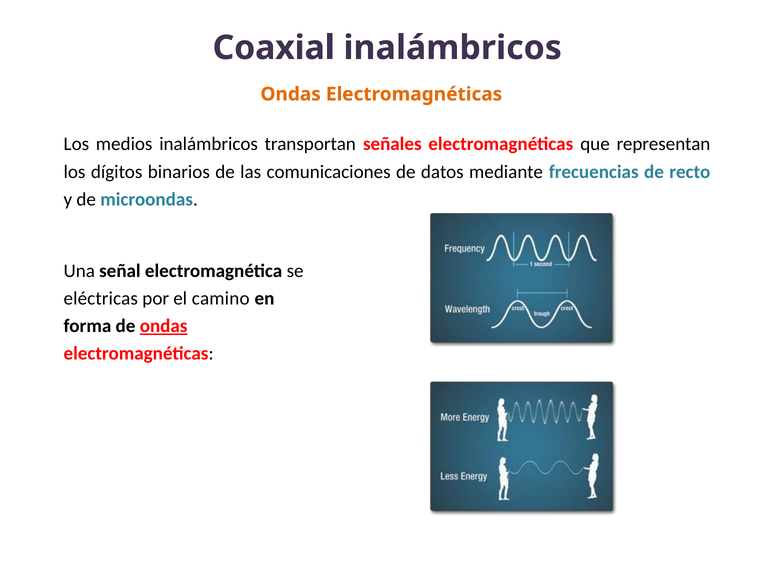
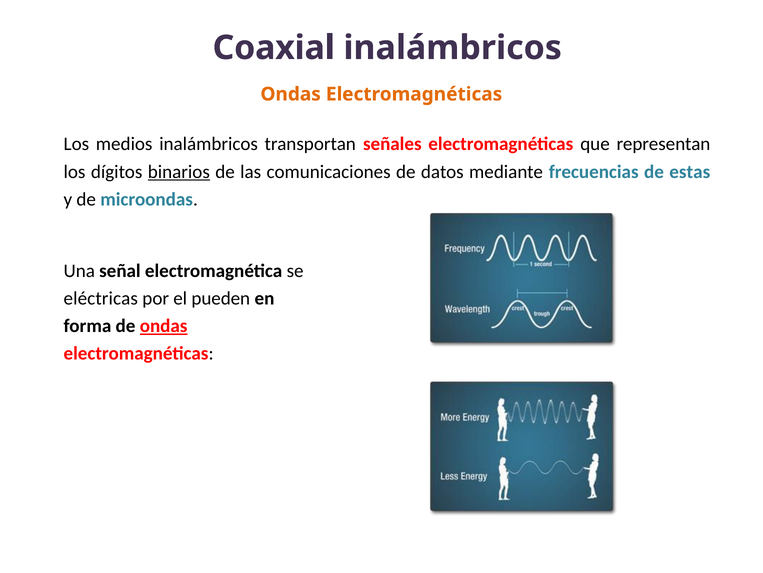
binarios underline: none -> present (179, 172)
recto: recto -> estas (690, 172)
camino: camino -> pueden (221, 298)
